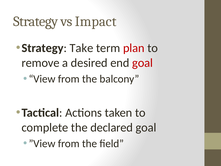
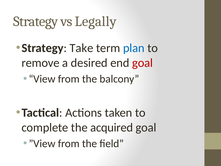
Impact: Impact -> Legally (96, 21)
plan colour: red -> blue (134, 48)
declared: declared -> acquired (112, 127)
